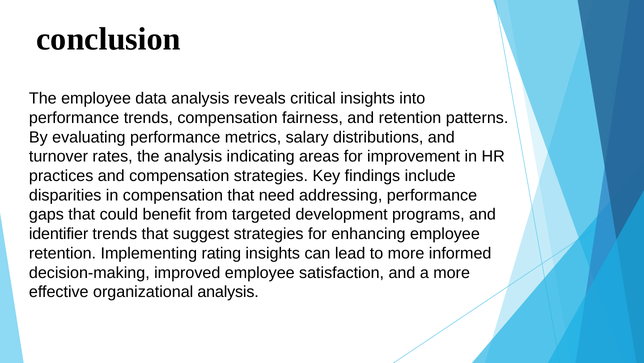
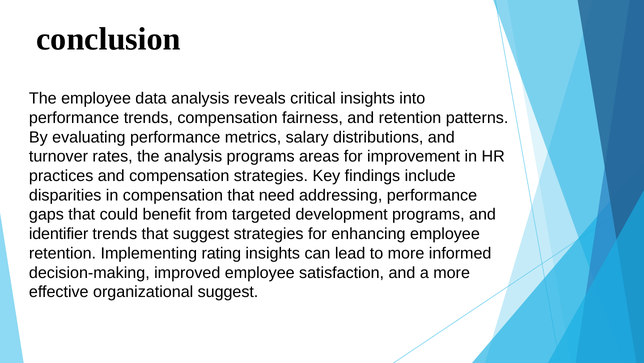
analysis indicating: indicating -> programs (261, 156)
organizational analysis: analysis -> suggest (228, 291)
